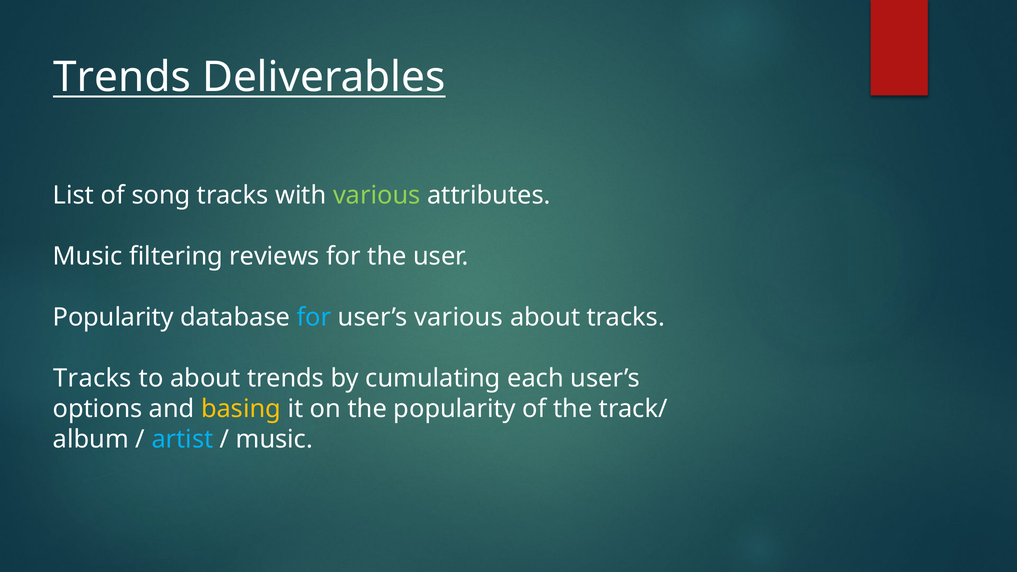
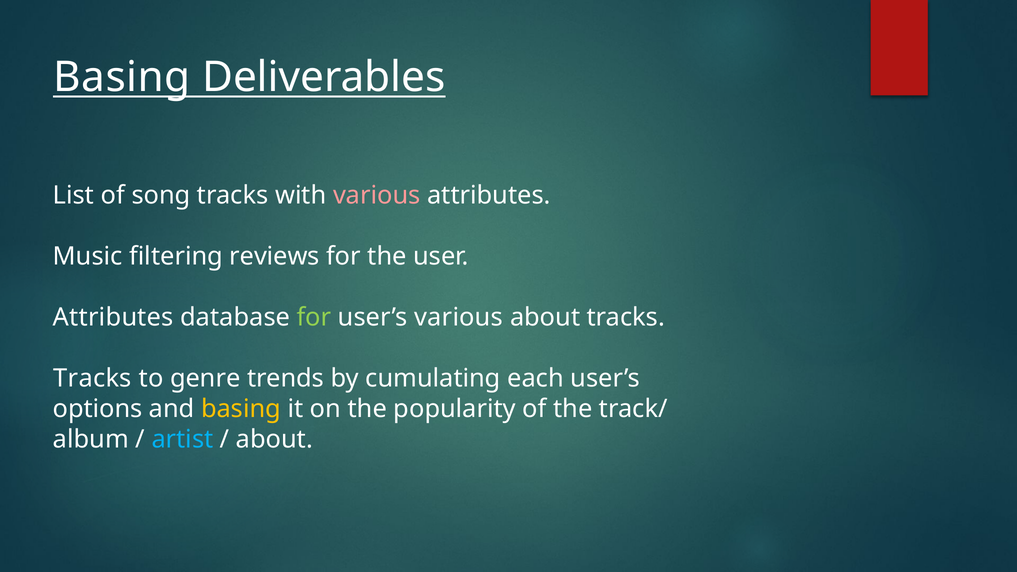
Trends: Trends -> Basing (122, 77)
various colour: light green -> pink (377, 195)
Popularity: Popularity -> Attributes (113, 317)
for colour: light blue -> light green (314, 317)
to about: about -> genre (205, 378)
music: music -> about (274, 439)
